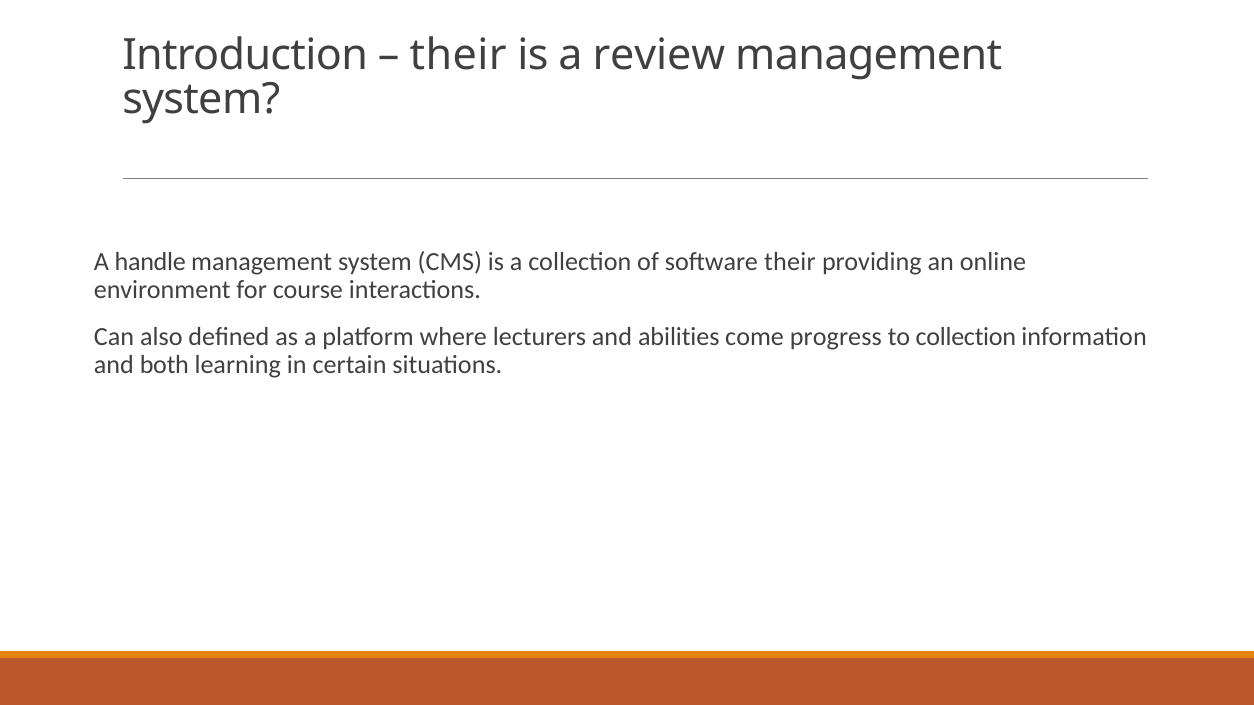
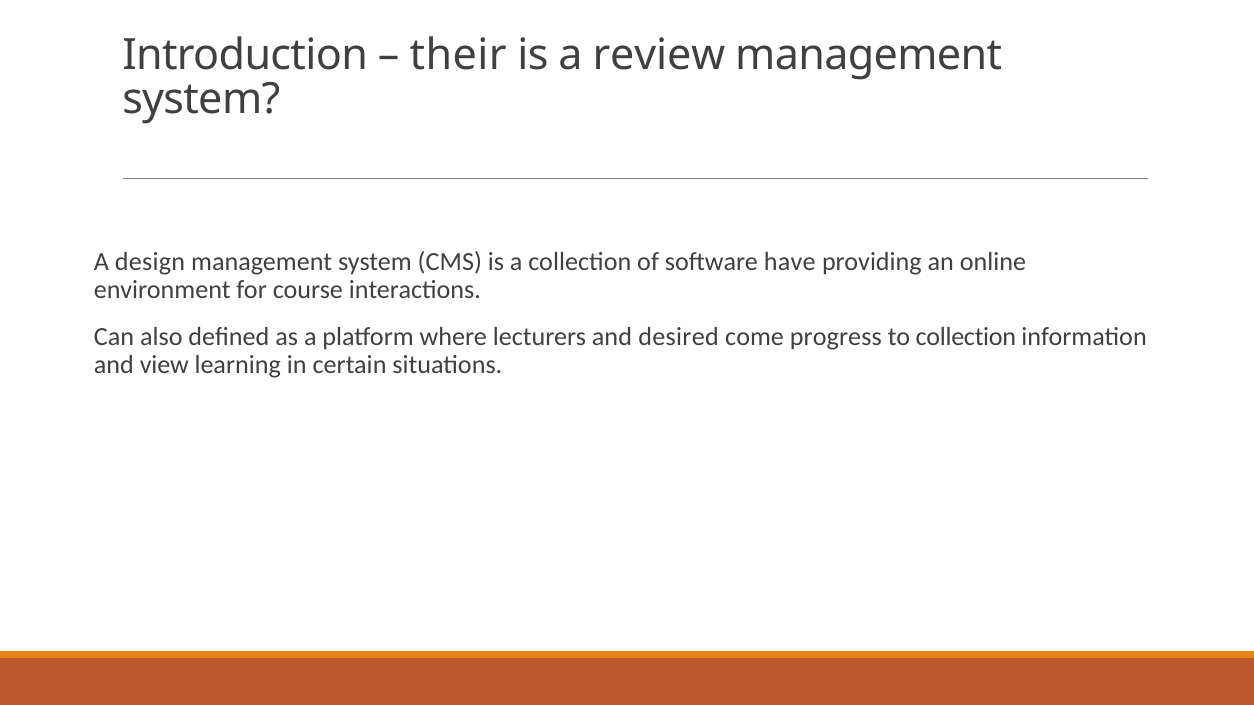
handle: handle -> design (150, 262)
software their: their -> have (790, 262)
abilities: abilities -> desired (679, 337)
both: both -> view (164, 365)
